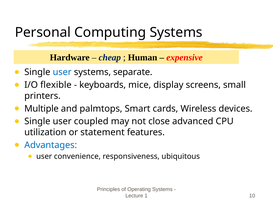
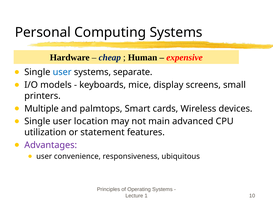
flexible: flexible -> models (56, 85)
coupled: coupled -> location (91, 121)
close: close -> main (159, 121)
Advantages colour: blue -> purple (51, 145)
